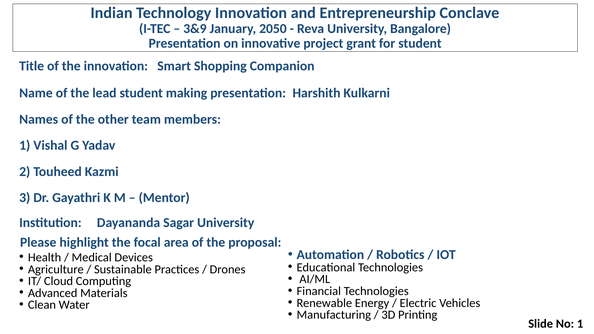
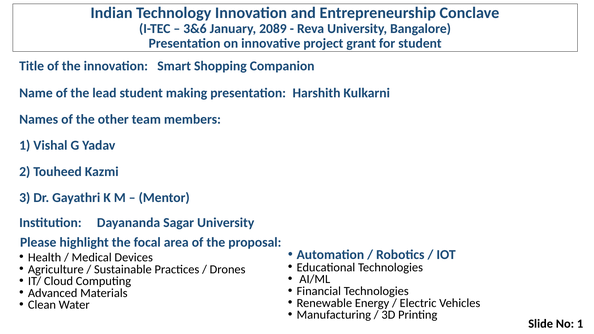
3&9: 3&9 -> 3&6 (195, 29)
2050: 2050 -> 2089 (273, 29)
